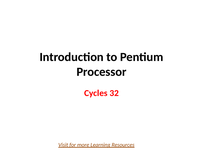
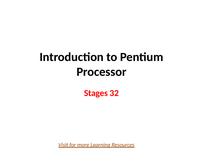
Cycles: Cycles -> Stages (96, 93)
